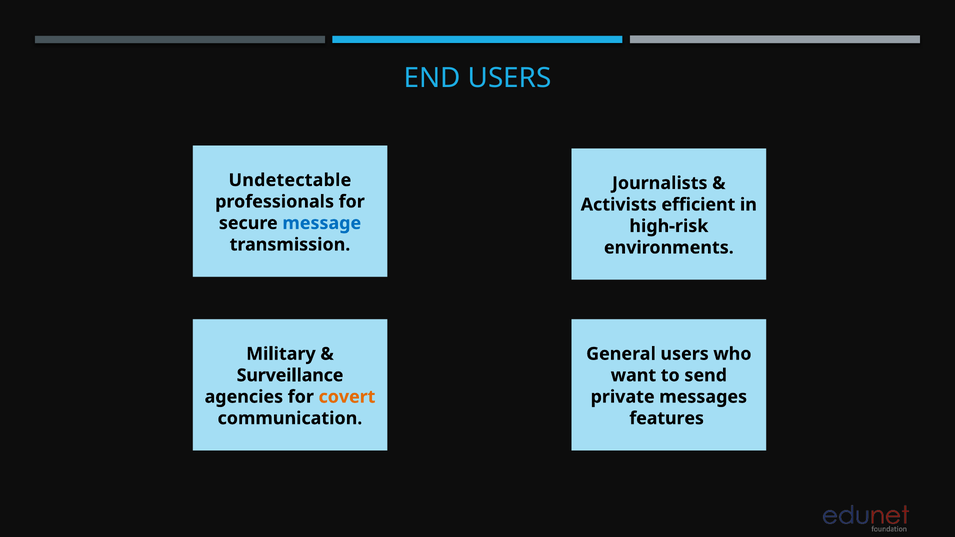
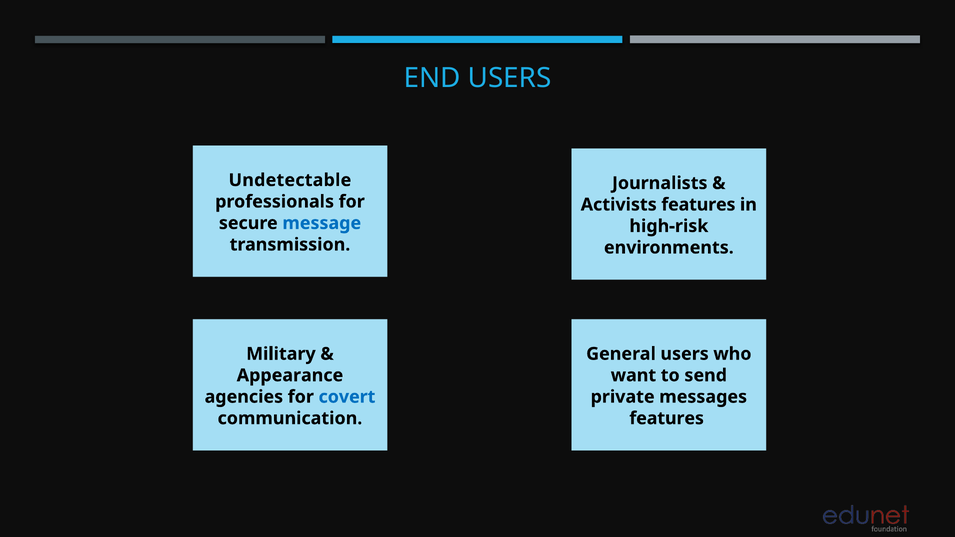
Activists efficient: efficient -> features (698, 205)
Surveillance: Surveillance -> Appearance (290, 375)
covert colour: orange -> blue (347, 397)
